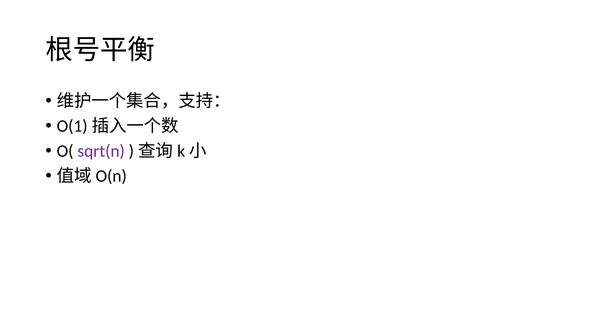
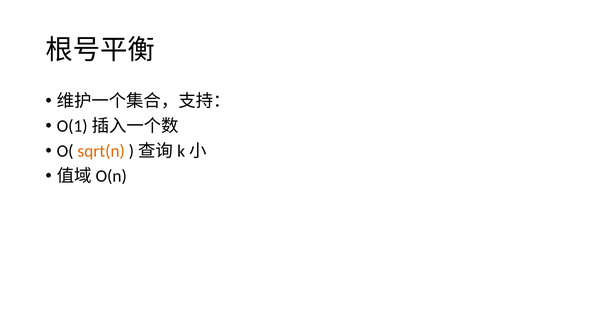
sqrt(n colour: purple -> orange (101, 151)
